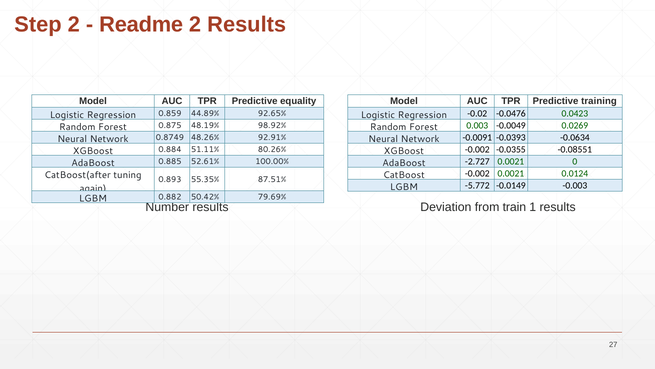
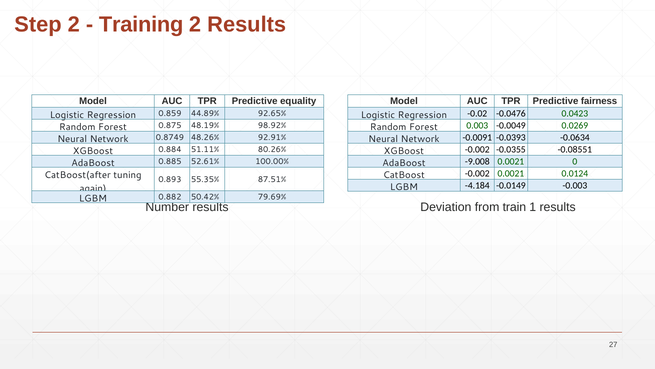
Readme: Readme -> Training (141, 25)
training: training -> fairness (599, 101)
-2.727: -2.727 -> -9.008 (477, 161)
-5.772: -5.772 -> -4.184 (477, 185)
